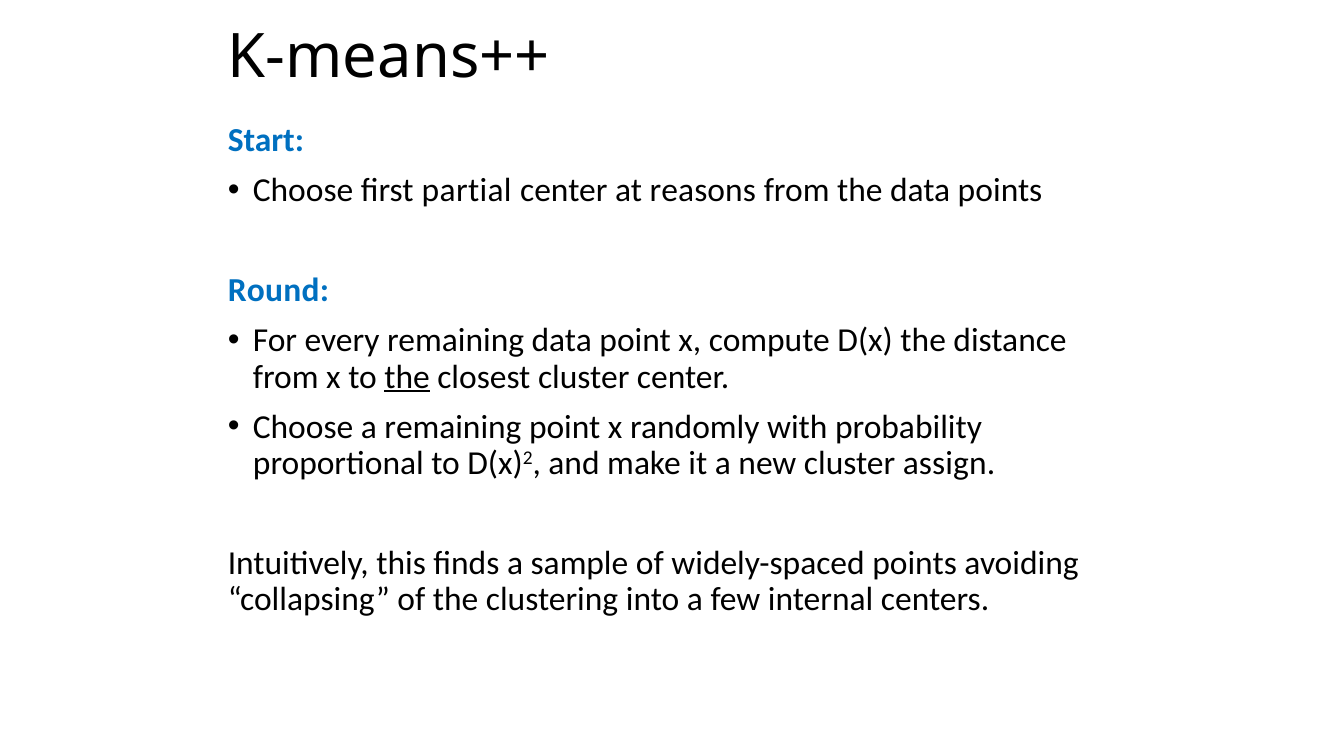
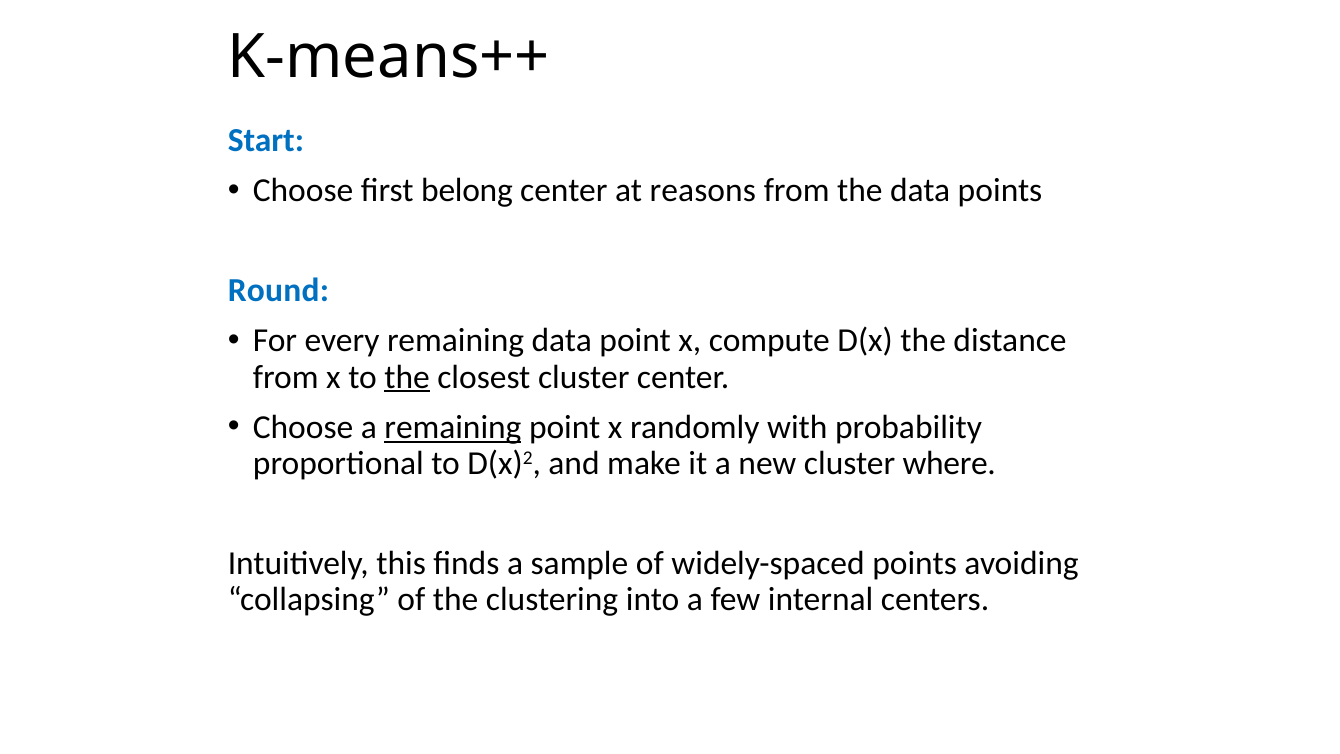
partial: partial -> belong (467, 190)
remaining underline: none -> present (453, 427)
assign: assign -> where (949, 463)
